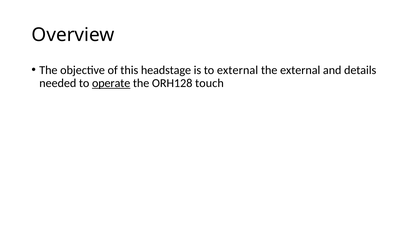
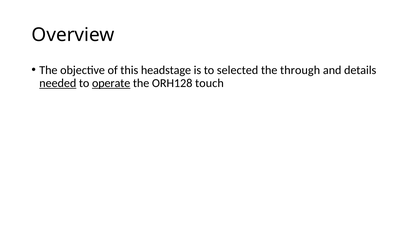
to external: external -> selected (238, 70)
the external: external -> through (300, 70)
needed underline: none -> present (58, 83)
